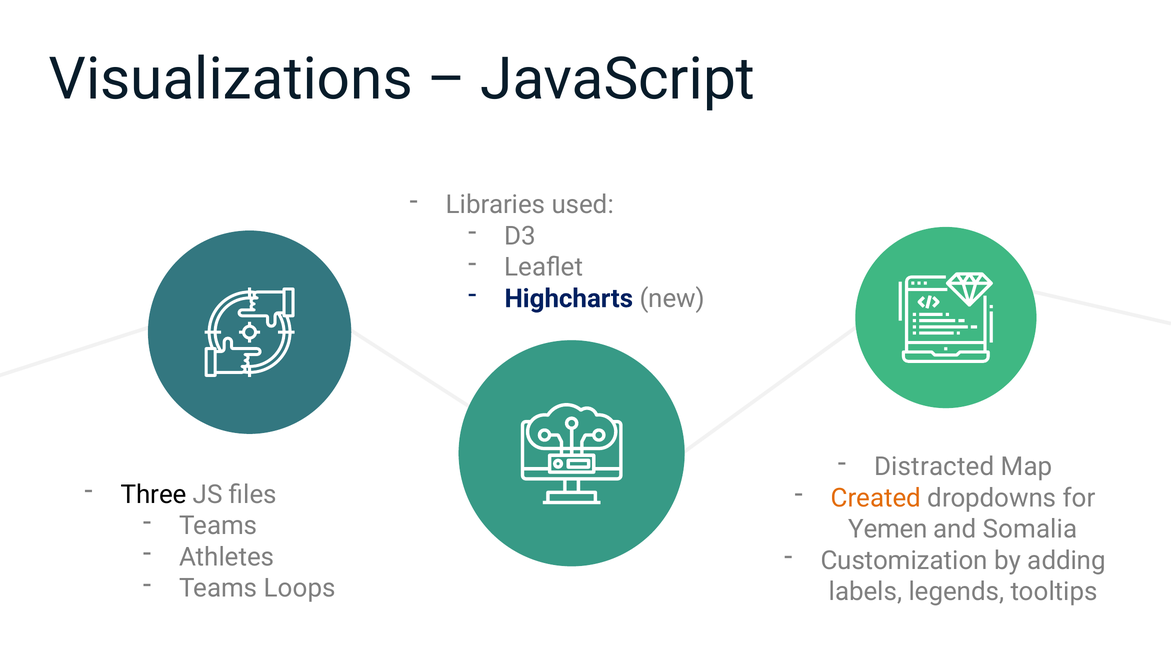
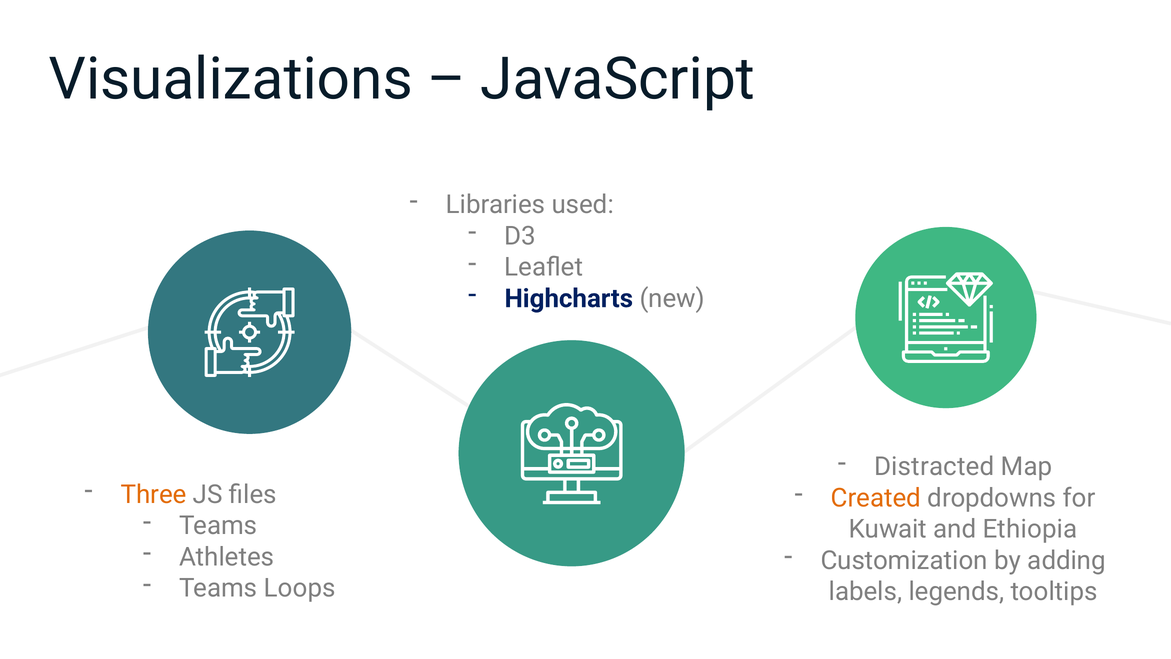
Three colour: black -> orange (154, 494)
Yemen: Yemen -> Kuwait (888, 529)
Somalia: Somalia -> Ethiopia (1030, 529)
